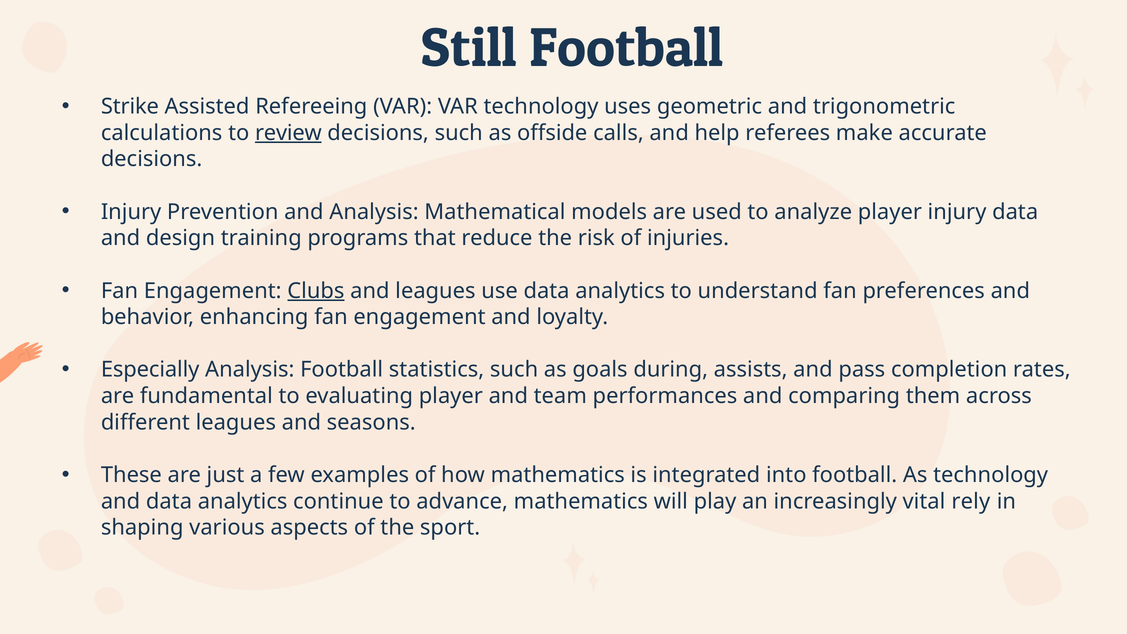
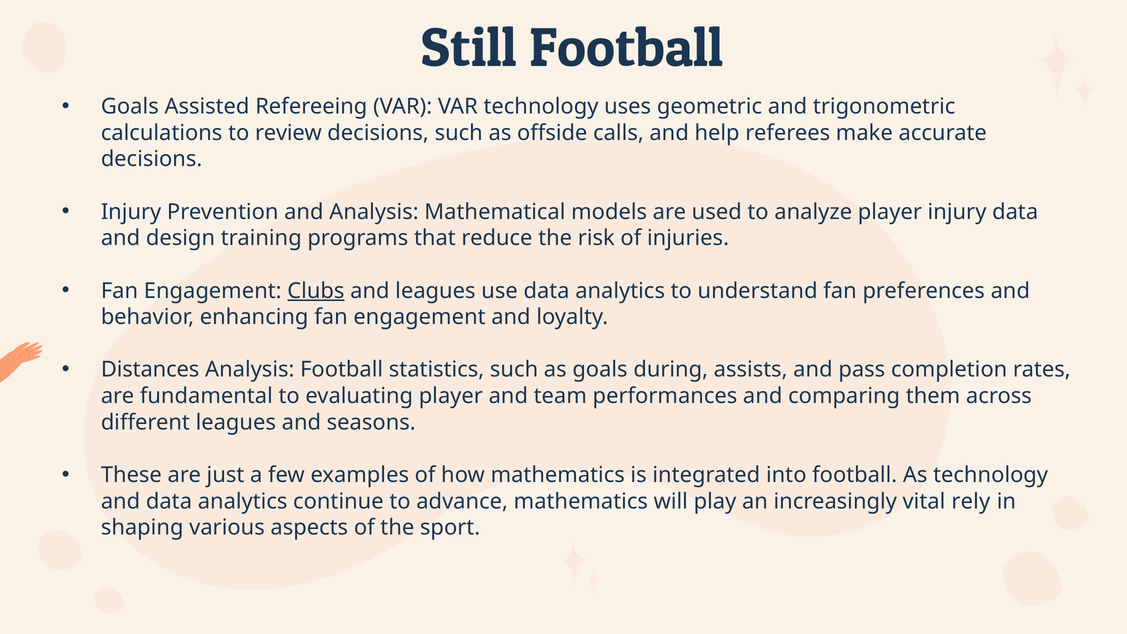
Strike: Strike -> Goals (130, 107)
review underline: present -> none (288, 133)
Especially: Especially -> Distances (150, 370)
